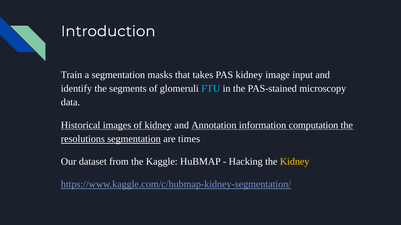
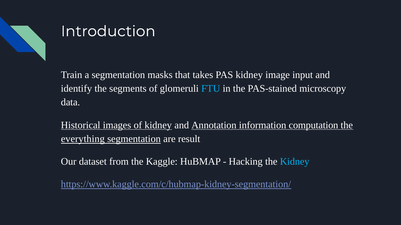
resolutions: resolutions -> everything (83, 139)
times: times -> result (189, 139)
Kidney colour: yellow -> light blue (295, 162)
